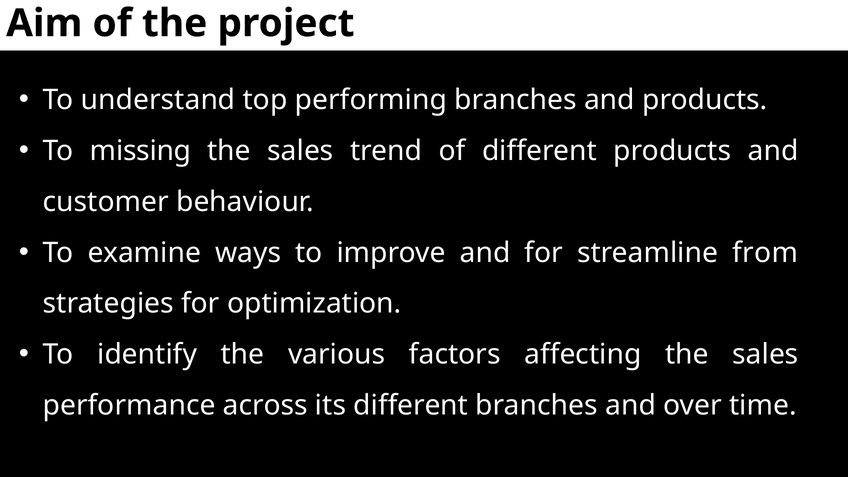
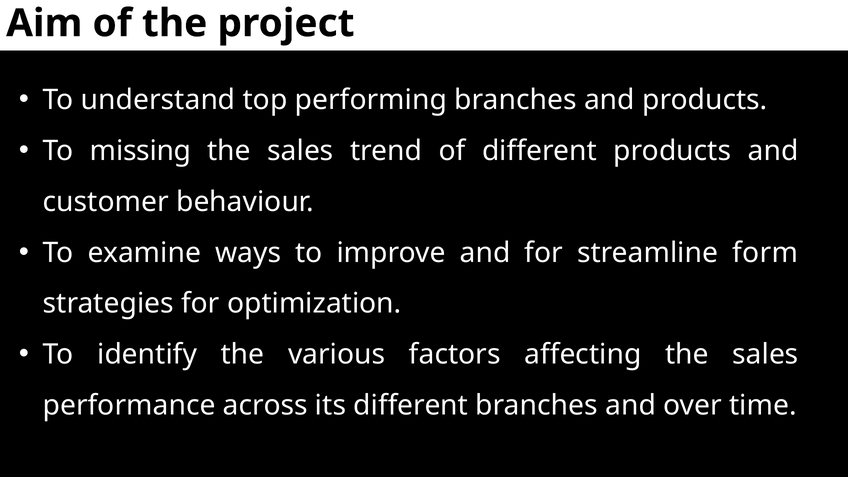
from: from -> form (765, 253)
